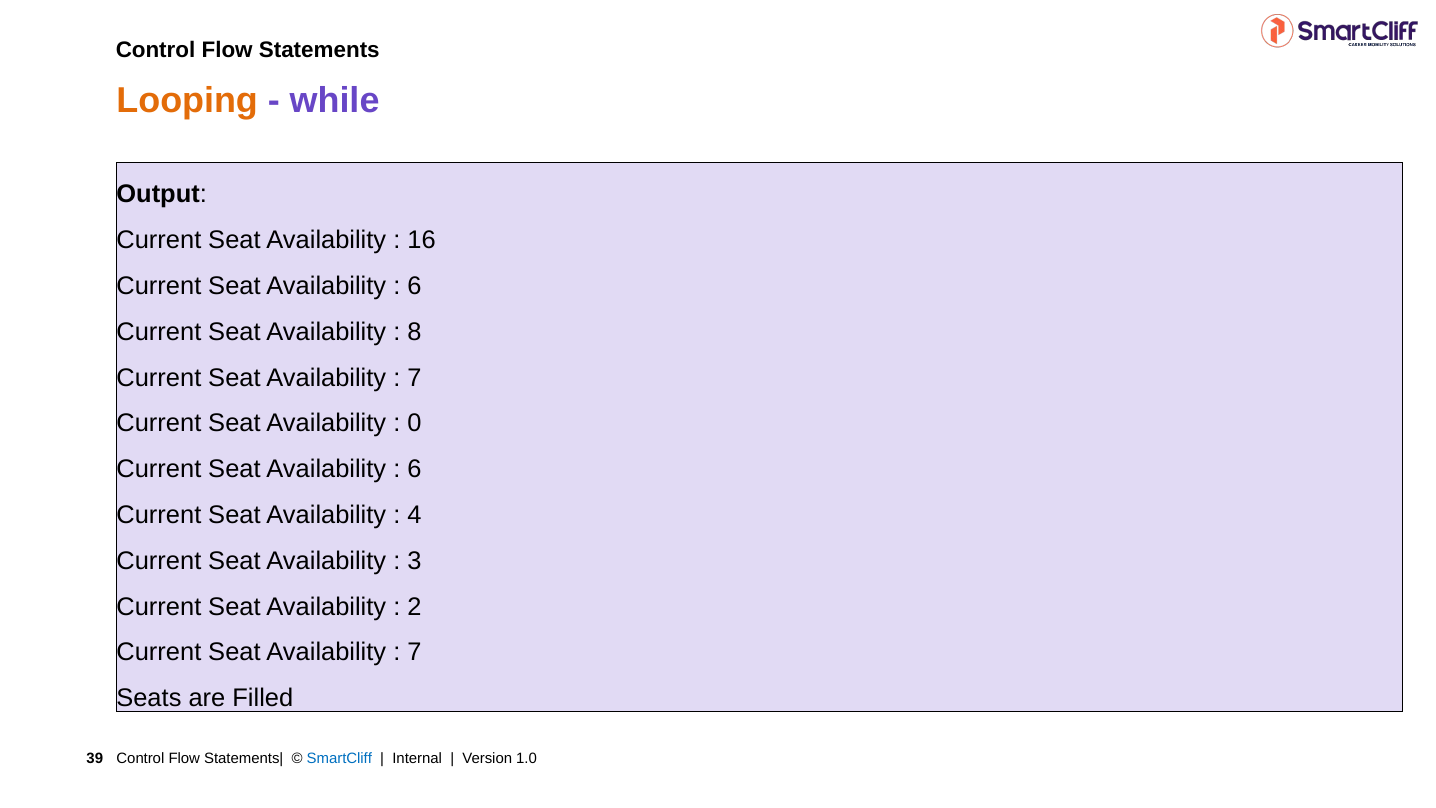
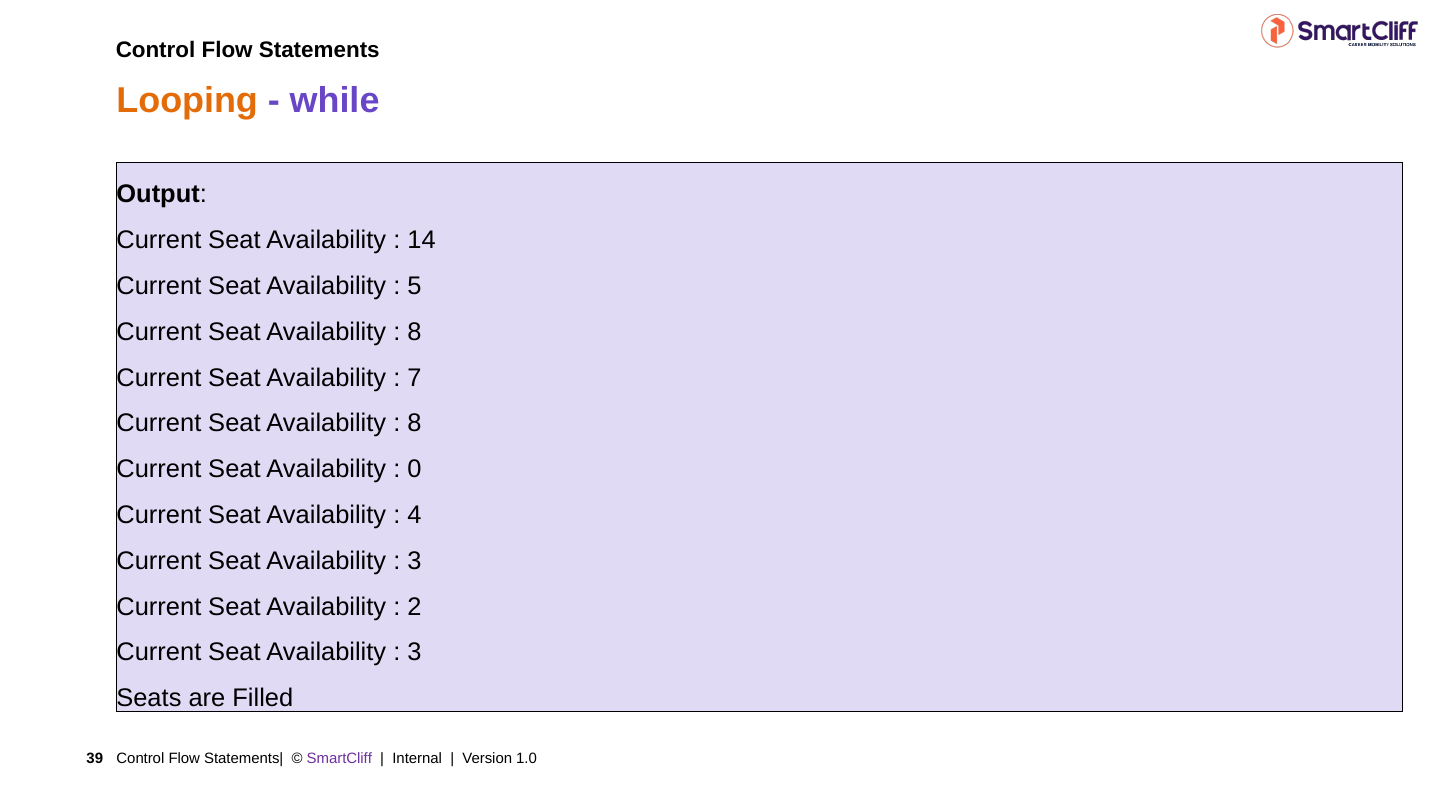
16: 16 -> 14 (422, 240)
6: 6 -> 5 (415, 286)
0: 0 -> 8 (415, 423)
6: 6 -> 0 (415, 469)
7: 7 -> 3 (415, 652)
SmartCliff colour: blue -> purple (339, 759)
